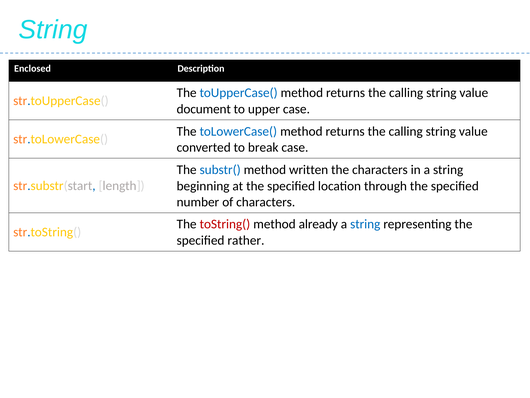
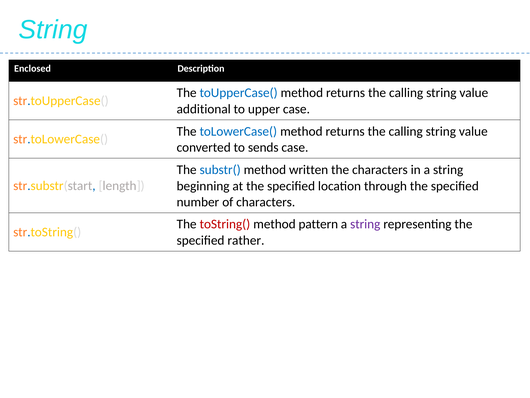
document: document -> additional (204, 109)
break: break -> sends (263, 147)
already: already -> pattern (318, 224)
string colour: blue -> purple (365, 224)
